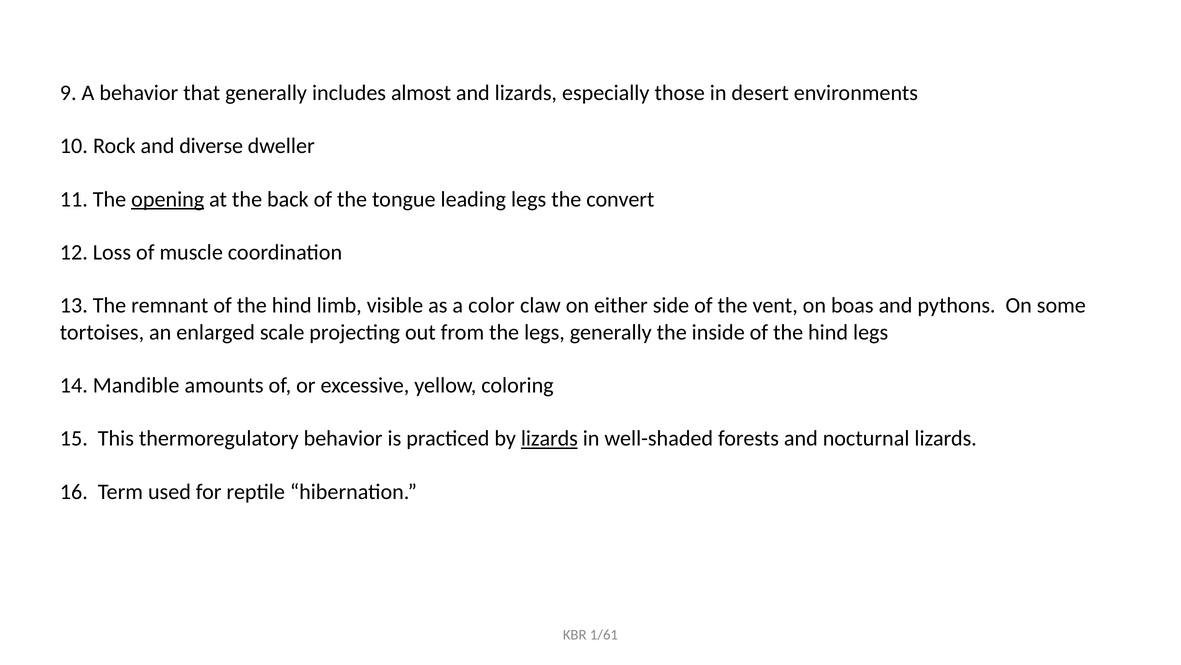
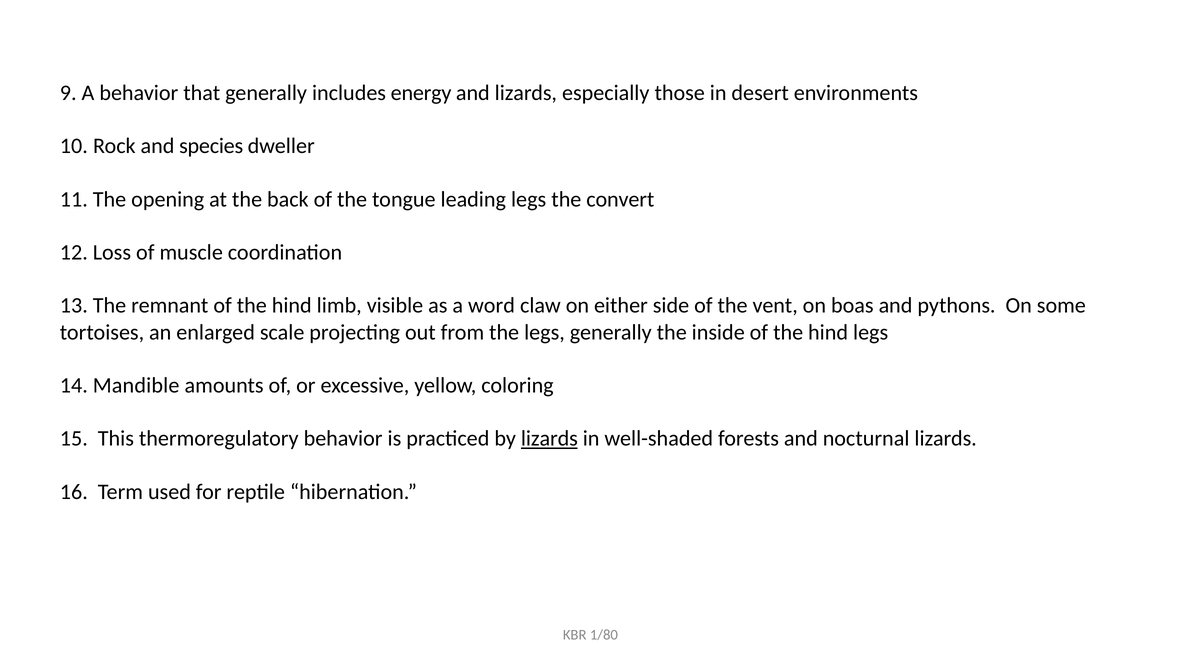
almost: almost -> energy (421, 93)
diverse: diverse -> species (211, 146)
opening underline: present -> none (168, 199)
color: color -> word (491, 305)
1/61: 1/61 -> 1/80 (604, 634)
